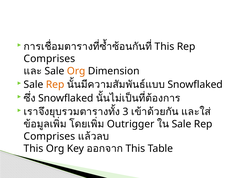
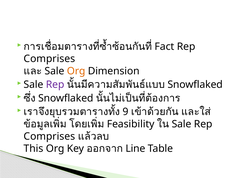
This: This -> Fact (164, 46)
Rep colour: orange -> purple (55, 84)
3: 3 -> 9 (125, 112)
Outrigger: Outrigger -> Feasibility (131, 124)
This: This -> Line (135, 148)
